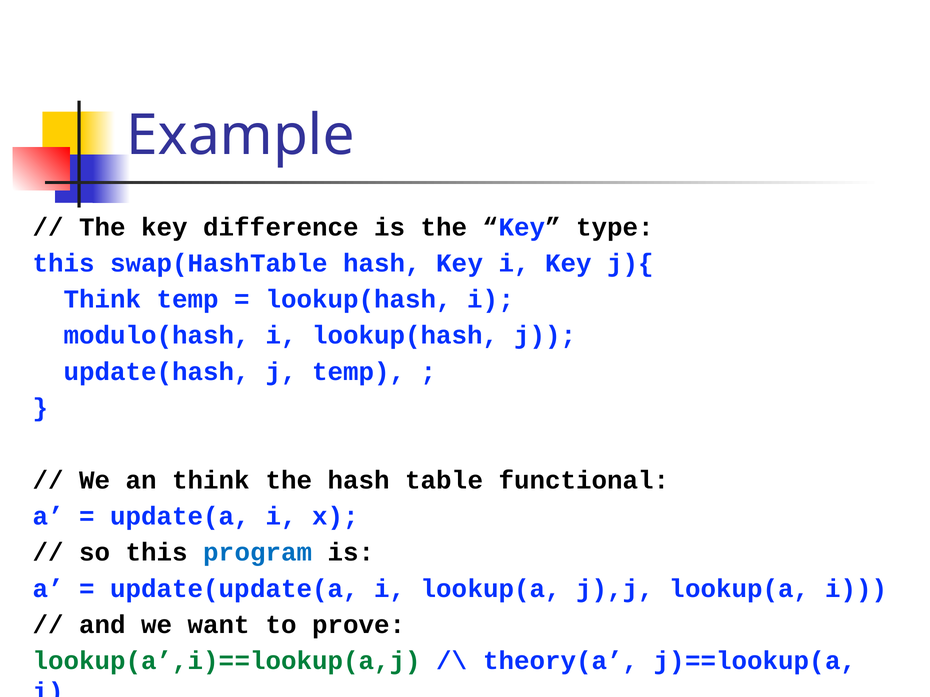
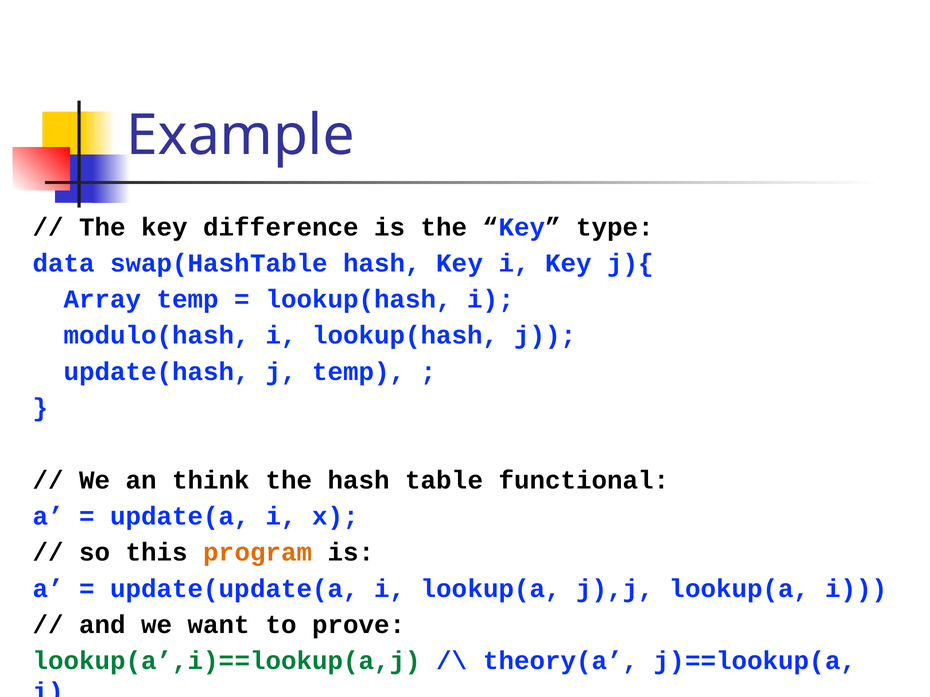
this: this -> data (64, 263)
Think: Think -> Array (102, 300)
program colour: blue -> orange (258, 553)
